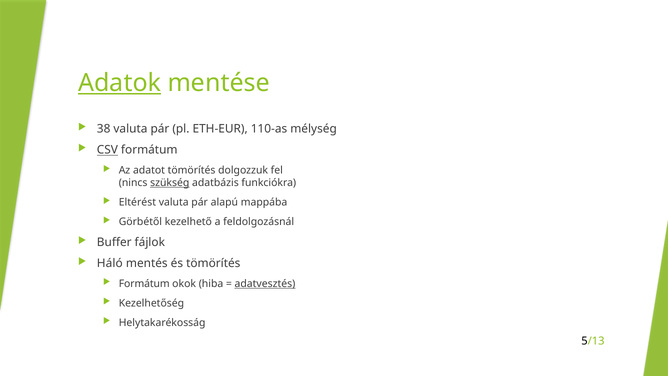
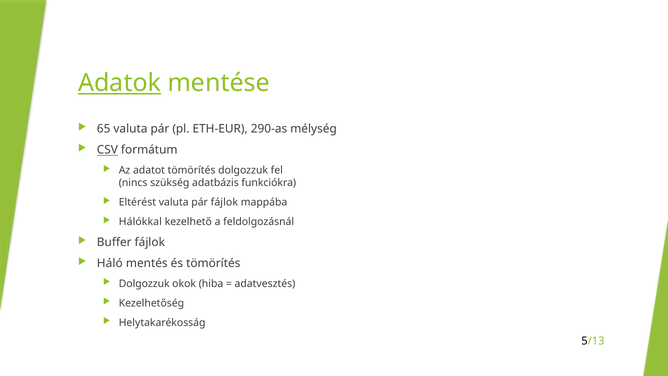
38: 38 -> 65 (104, 129)
110-as: 110-as -> 290-as (269, 129)
szükség underline: present -> none (170, 183)
pár alapú: alapú -> fájlok (224, 202)
Görbétől: Görbétől -> Hálókkal (140, 222)
Formátum: Formátum -> Dolgozzuk (144, 284)
adatvesztés underline: present -> none (265, 284)
